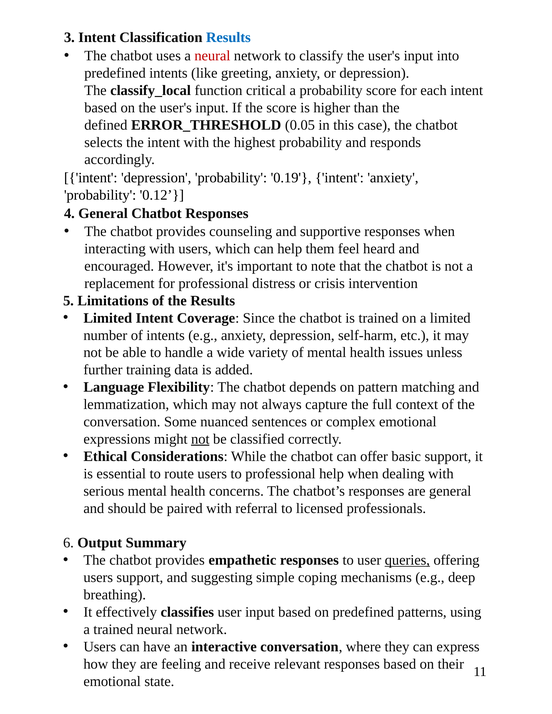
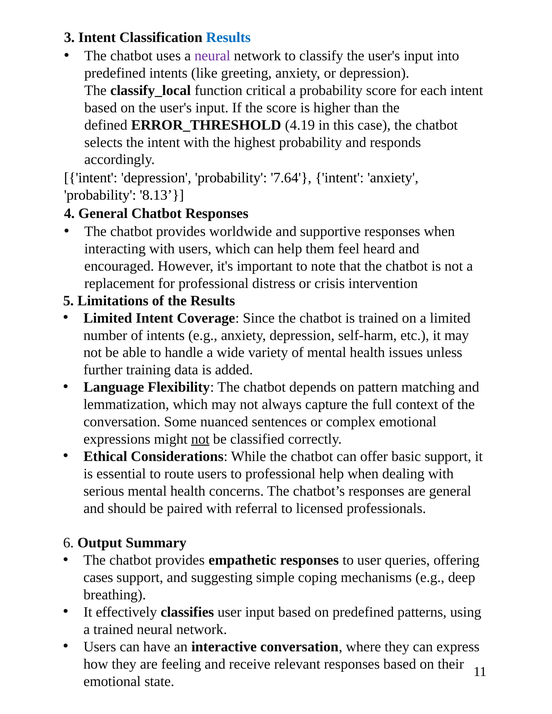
neural colour: red -> purple (212, 56)
0.05: 0.05 -> 4.19 (300, 125)
0.19: 0.19 -> 7.64 (291, 178)
0.12: 0.12 -> 8.13 (162, 195)
counseling: counseling -> worldwide (241, 232)
queries underline: present -> none (407, 560)
users: users -> cases (98, 578)
